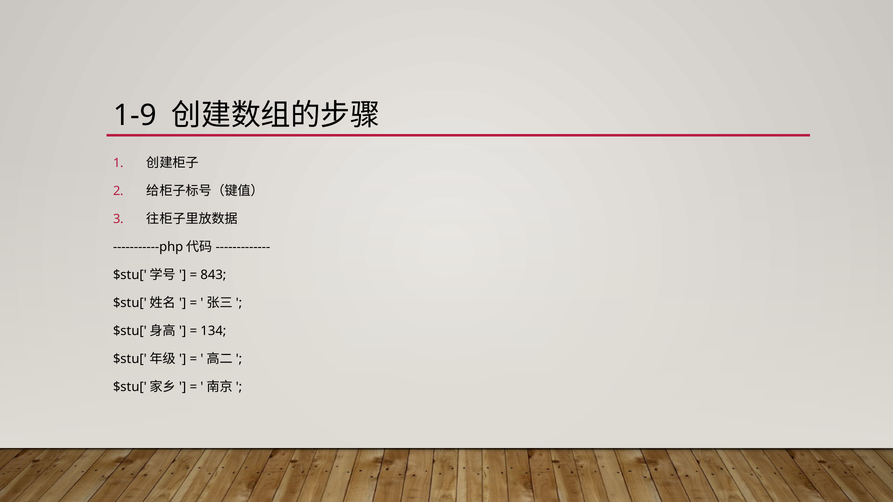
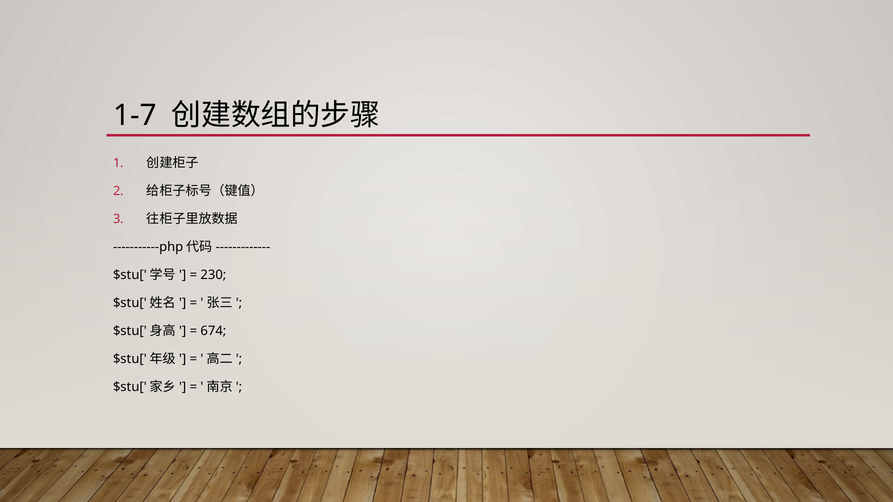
1-9: 1-9 -> 1-7 (135, 115)
843: 843 -> 230 (213, 275)
134: 134 -> 674 (213, 331)
